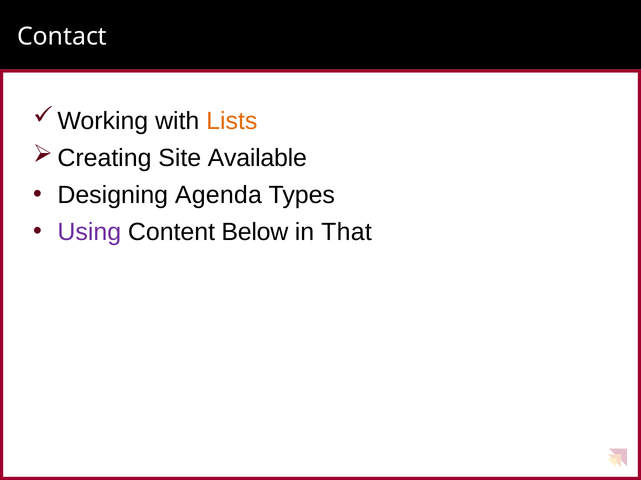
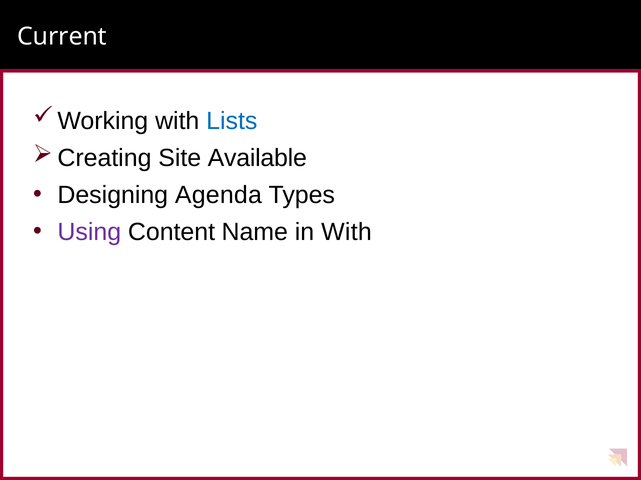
Contact: Contact -> Current (62, 36)
Lists colour: orange -> blue (232, 121)
Below: Below -> Name (255, 232)
in That: That -> With (347, 232)
